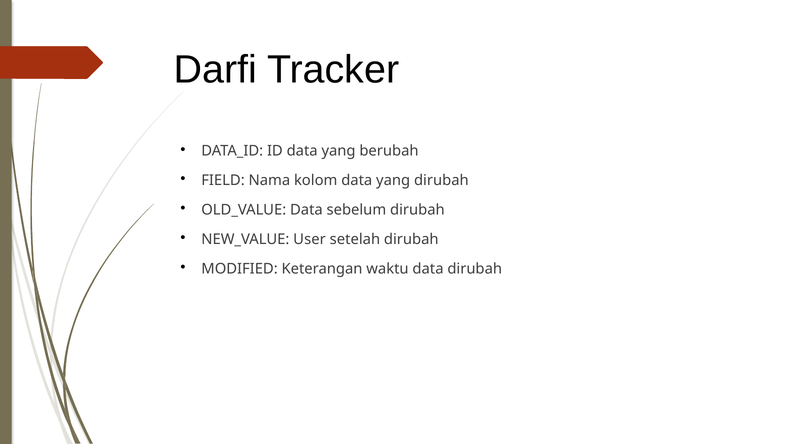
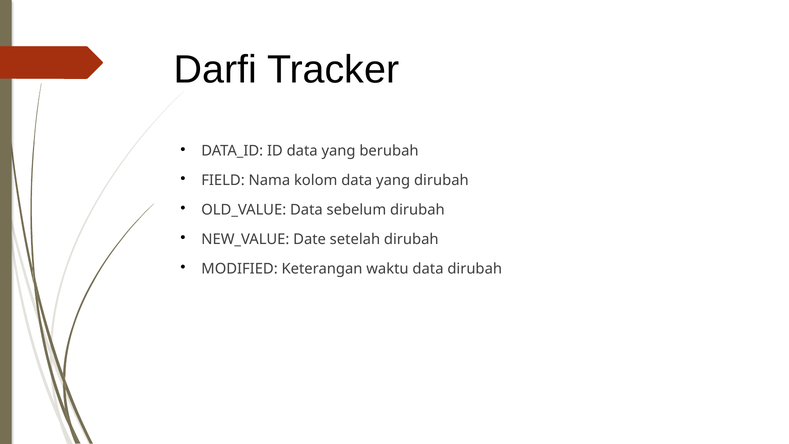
User: User -> Date (310, 239)
